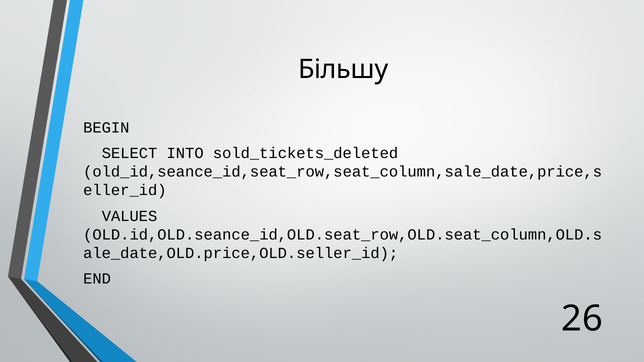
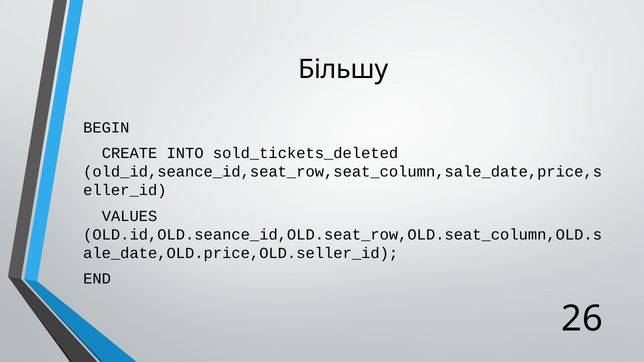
SELECT: SELECT -> CREATE (130, 153)
